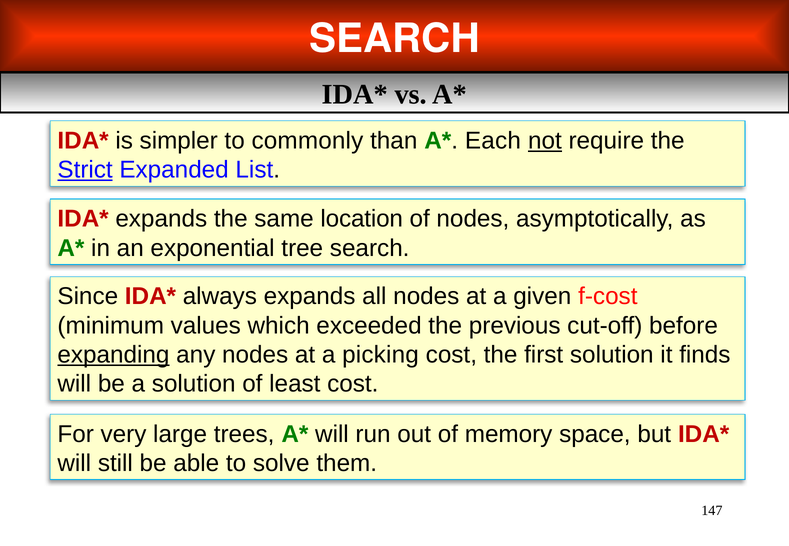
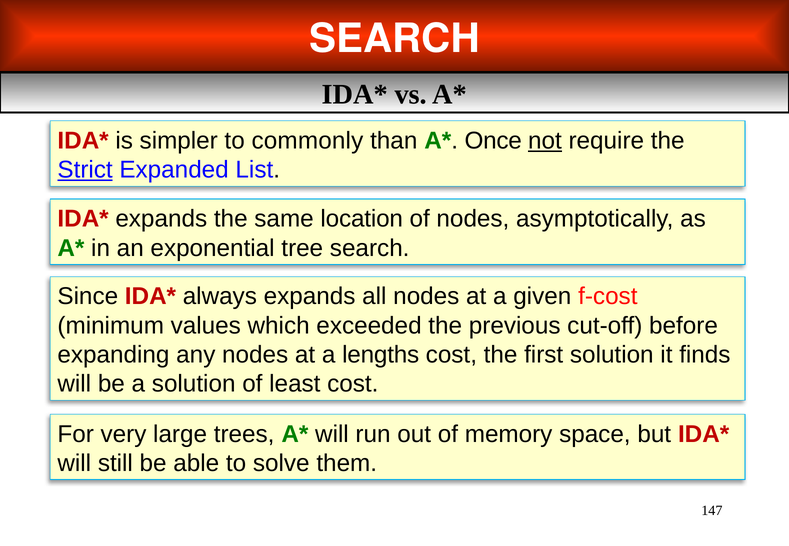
Each: Each -> Once (493, 141)
expanding underline: present -> none (113, 355)
picking: picking -> lengths (381, 355)
